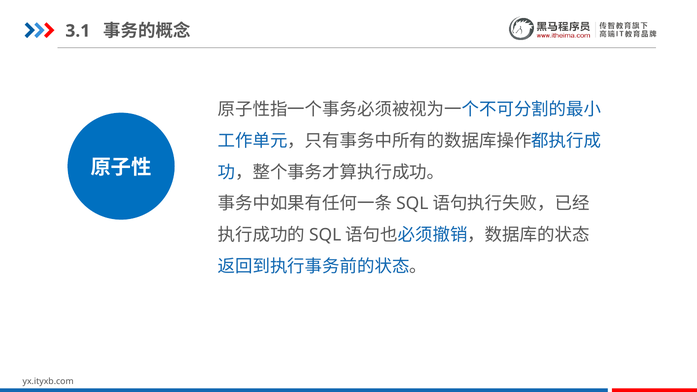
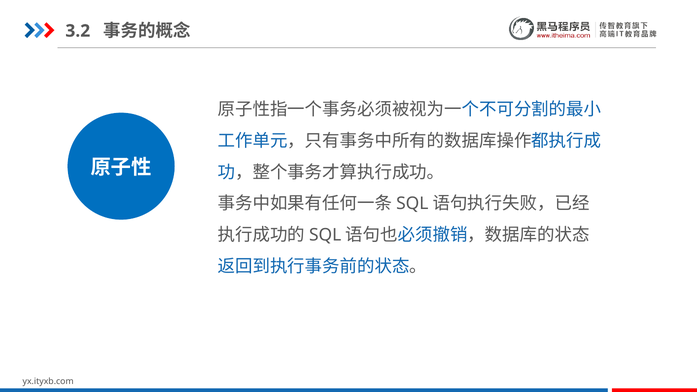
3.1: 3.1 -> 3.2 (78, 31)
